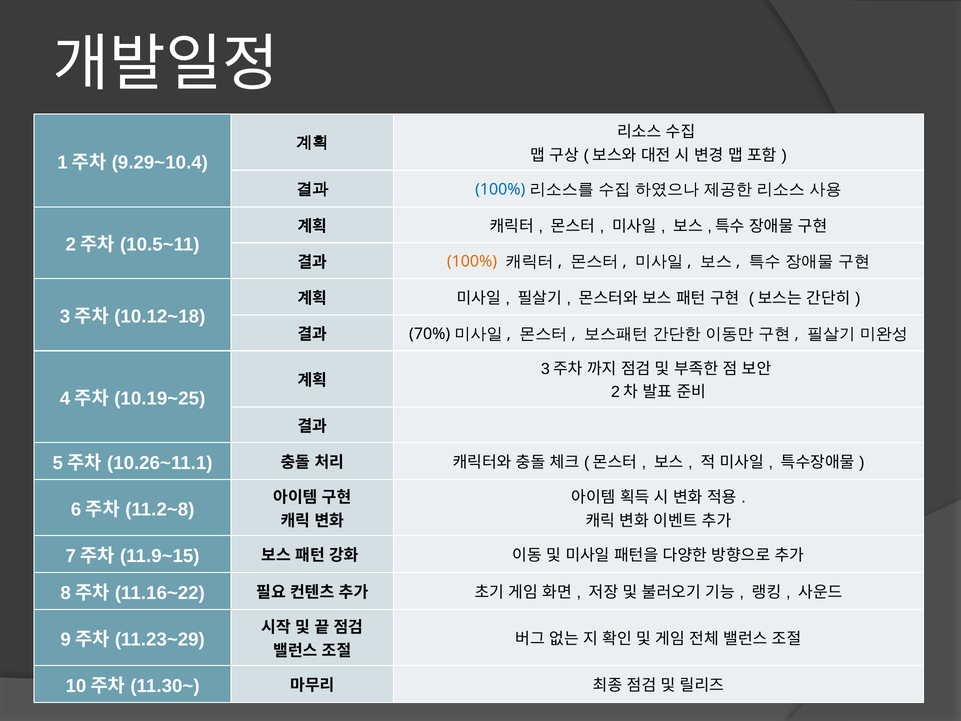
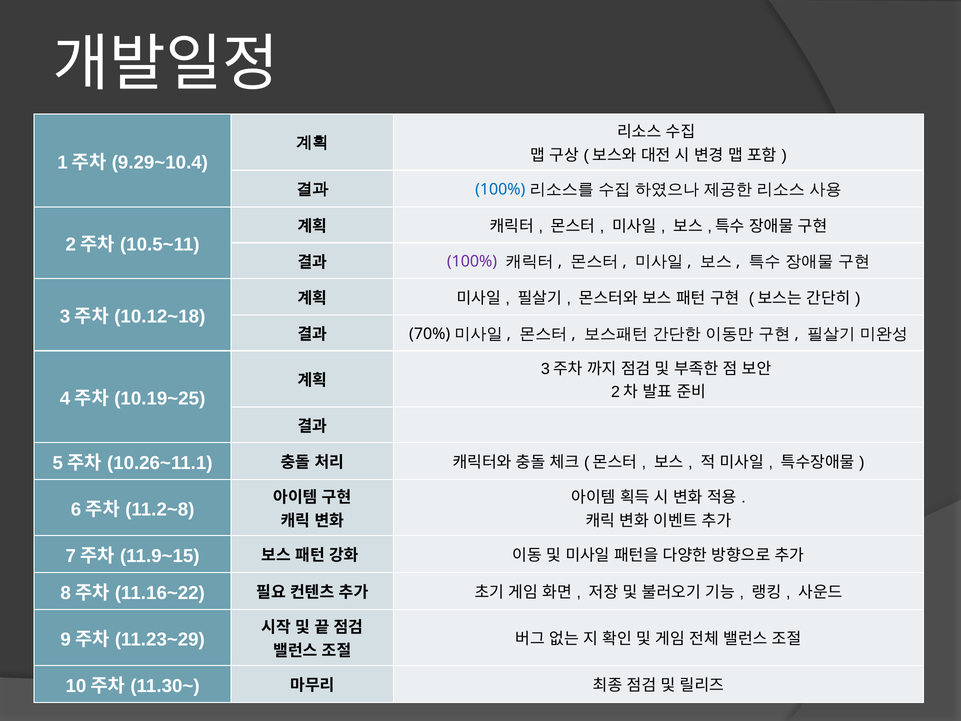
100% colour: orange -> purple (472, 261)
